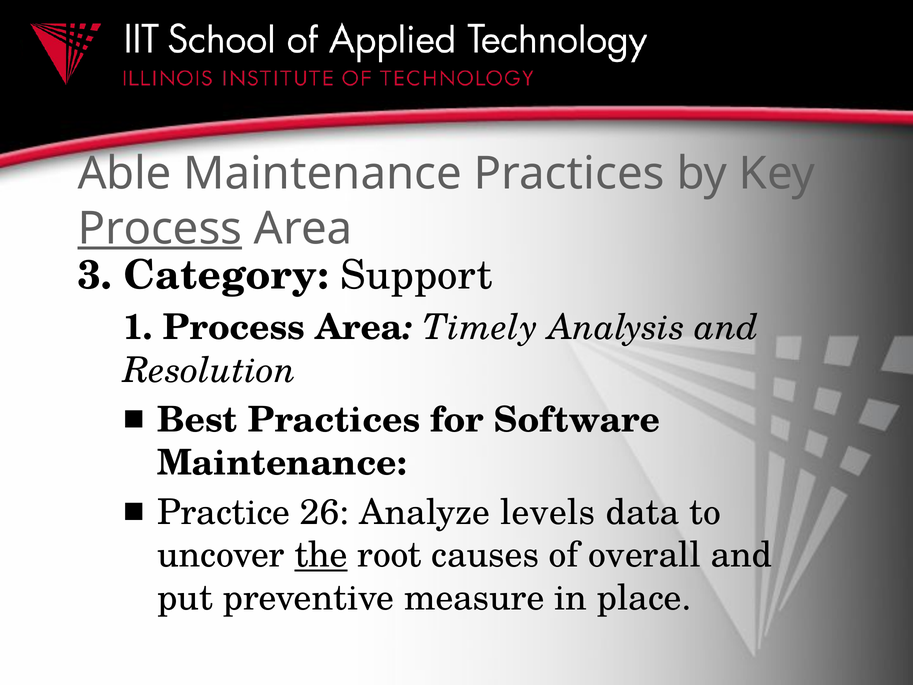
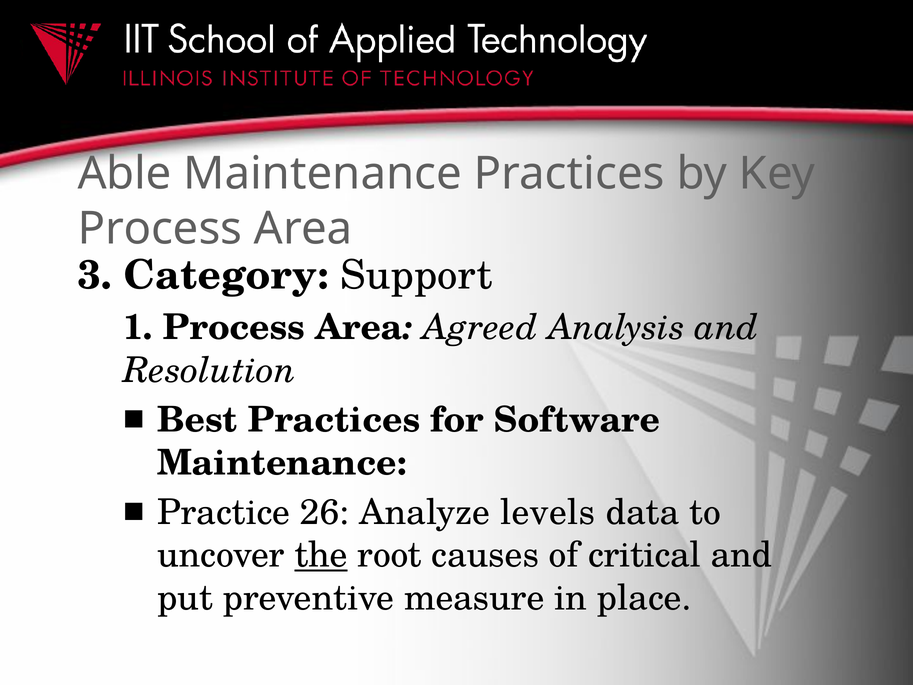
Process underline: present -> none (160, 228)
Timely: Timely -> Agreed (480, 328)
overall: overall -> critical (645, 555)
